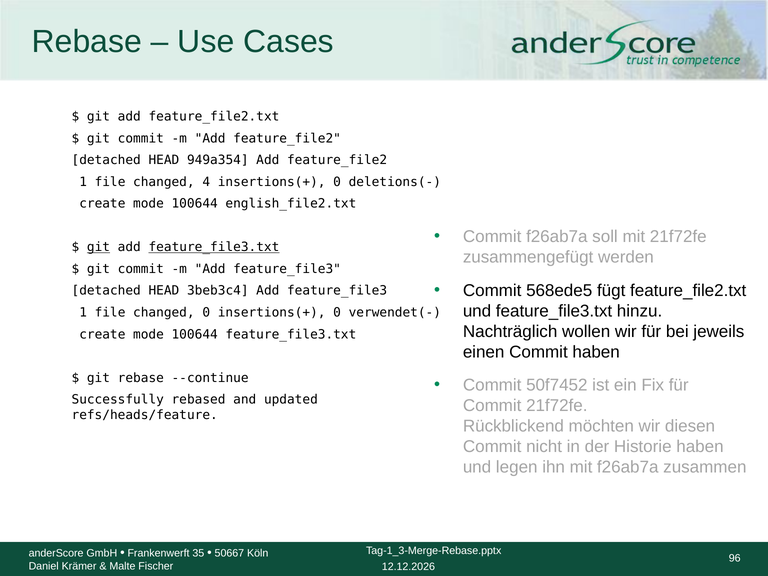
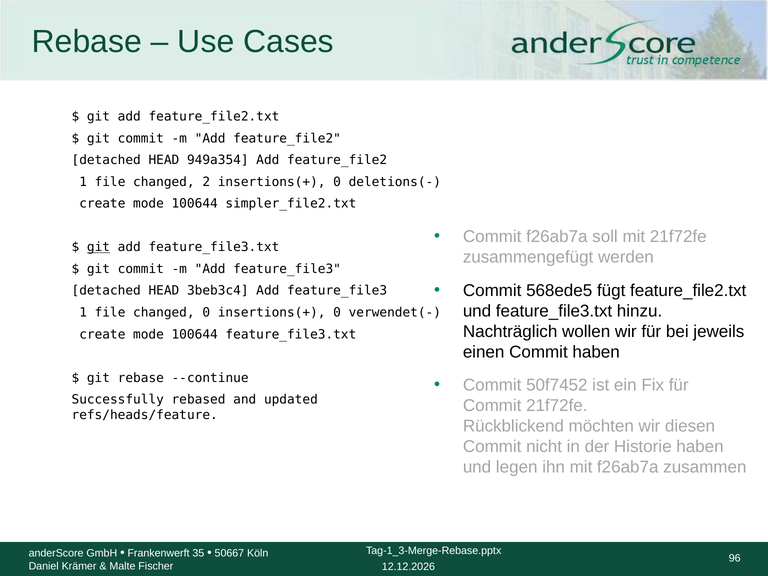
4: 4 -> 2 (206, 182)
english_file2.txt: english_file2.txt -> simpler_file2.txt (291, 204)
feature_file3.txt underline: present -> none (214, 247)
